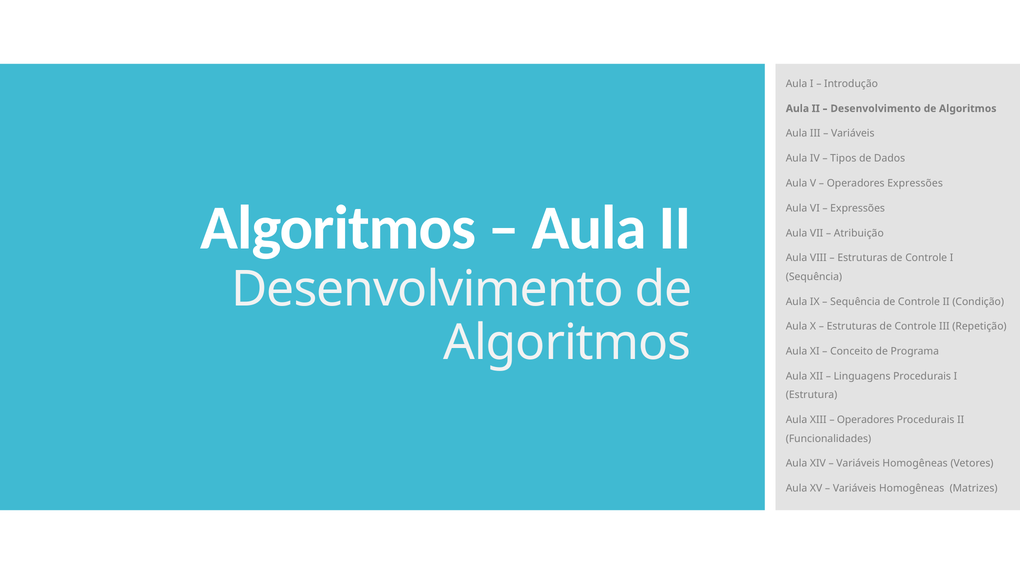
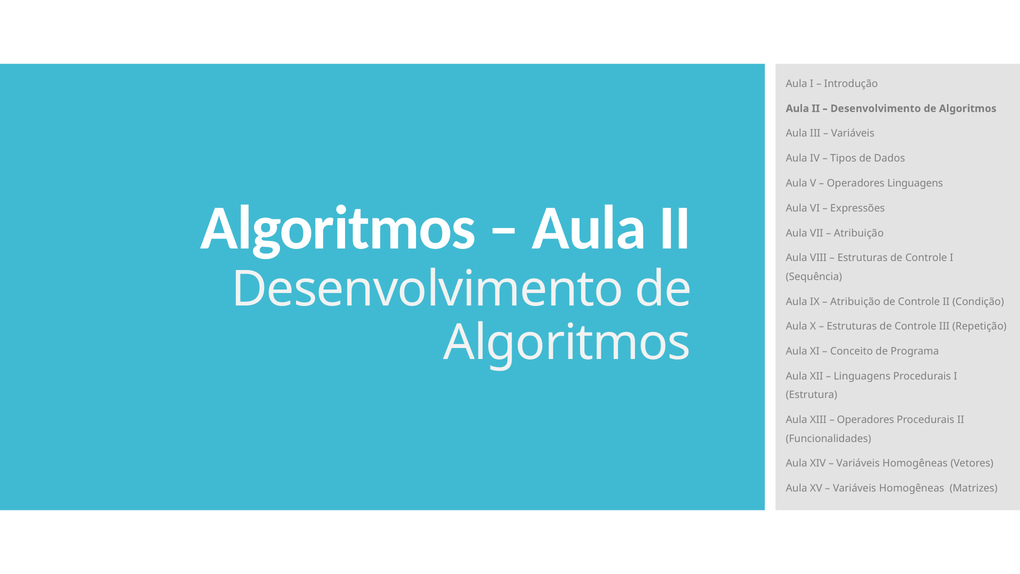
Operadores Expressões: Expressões -> Linguagens (915, 183)
Sequência: Sequência -> Atribuição (855, 301)
